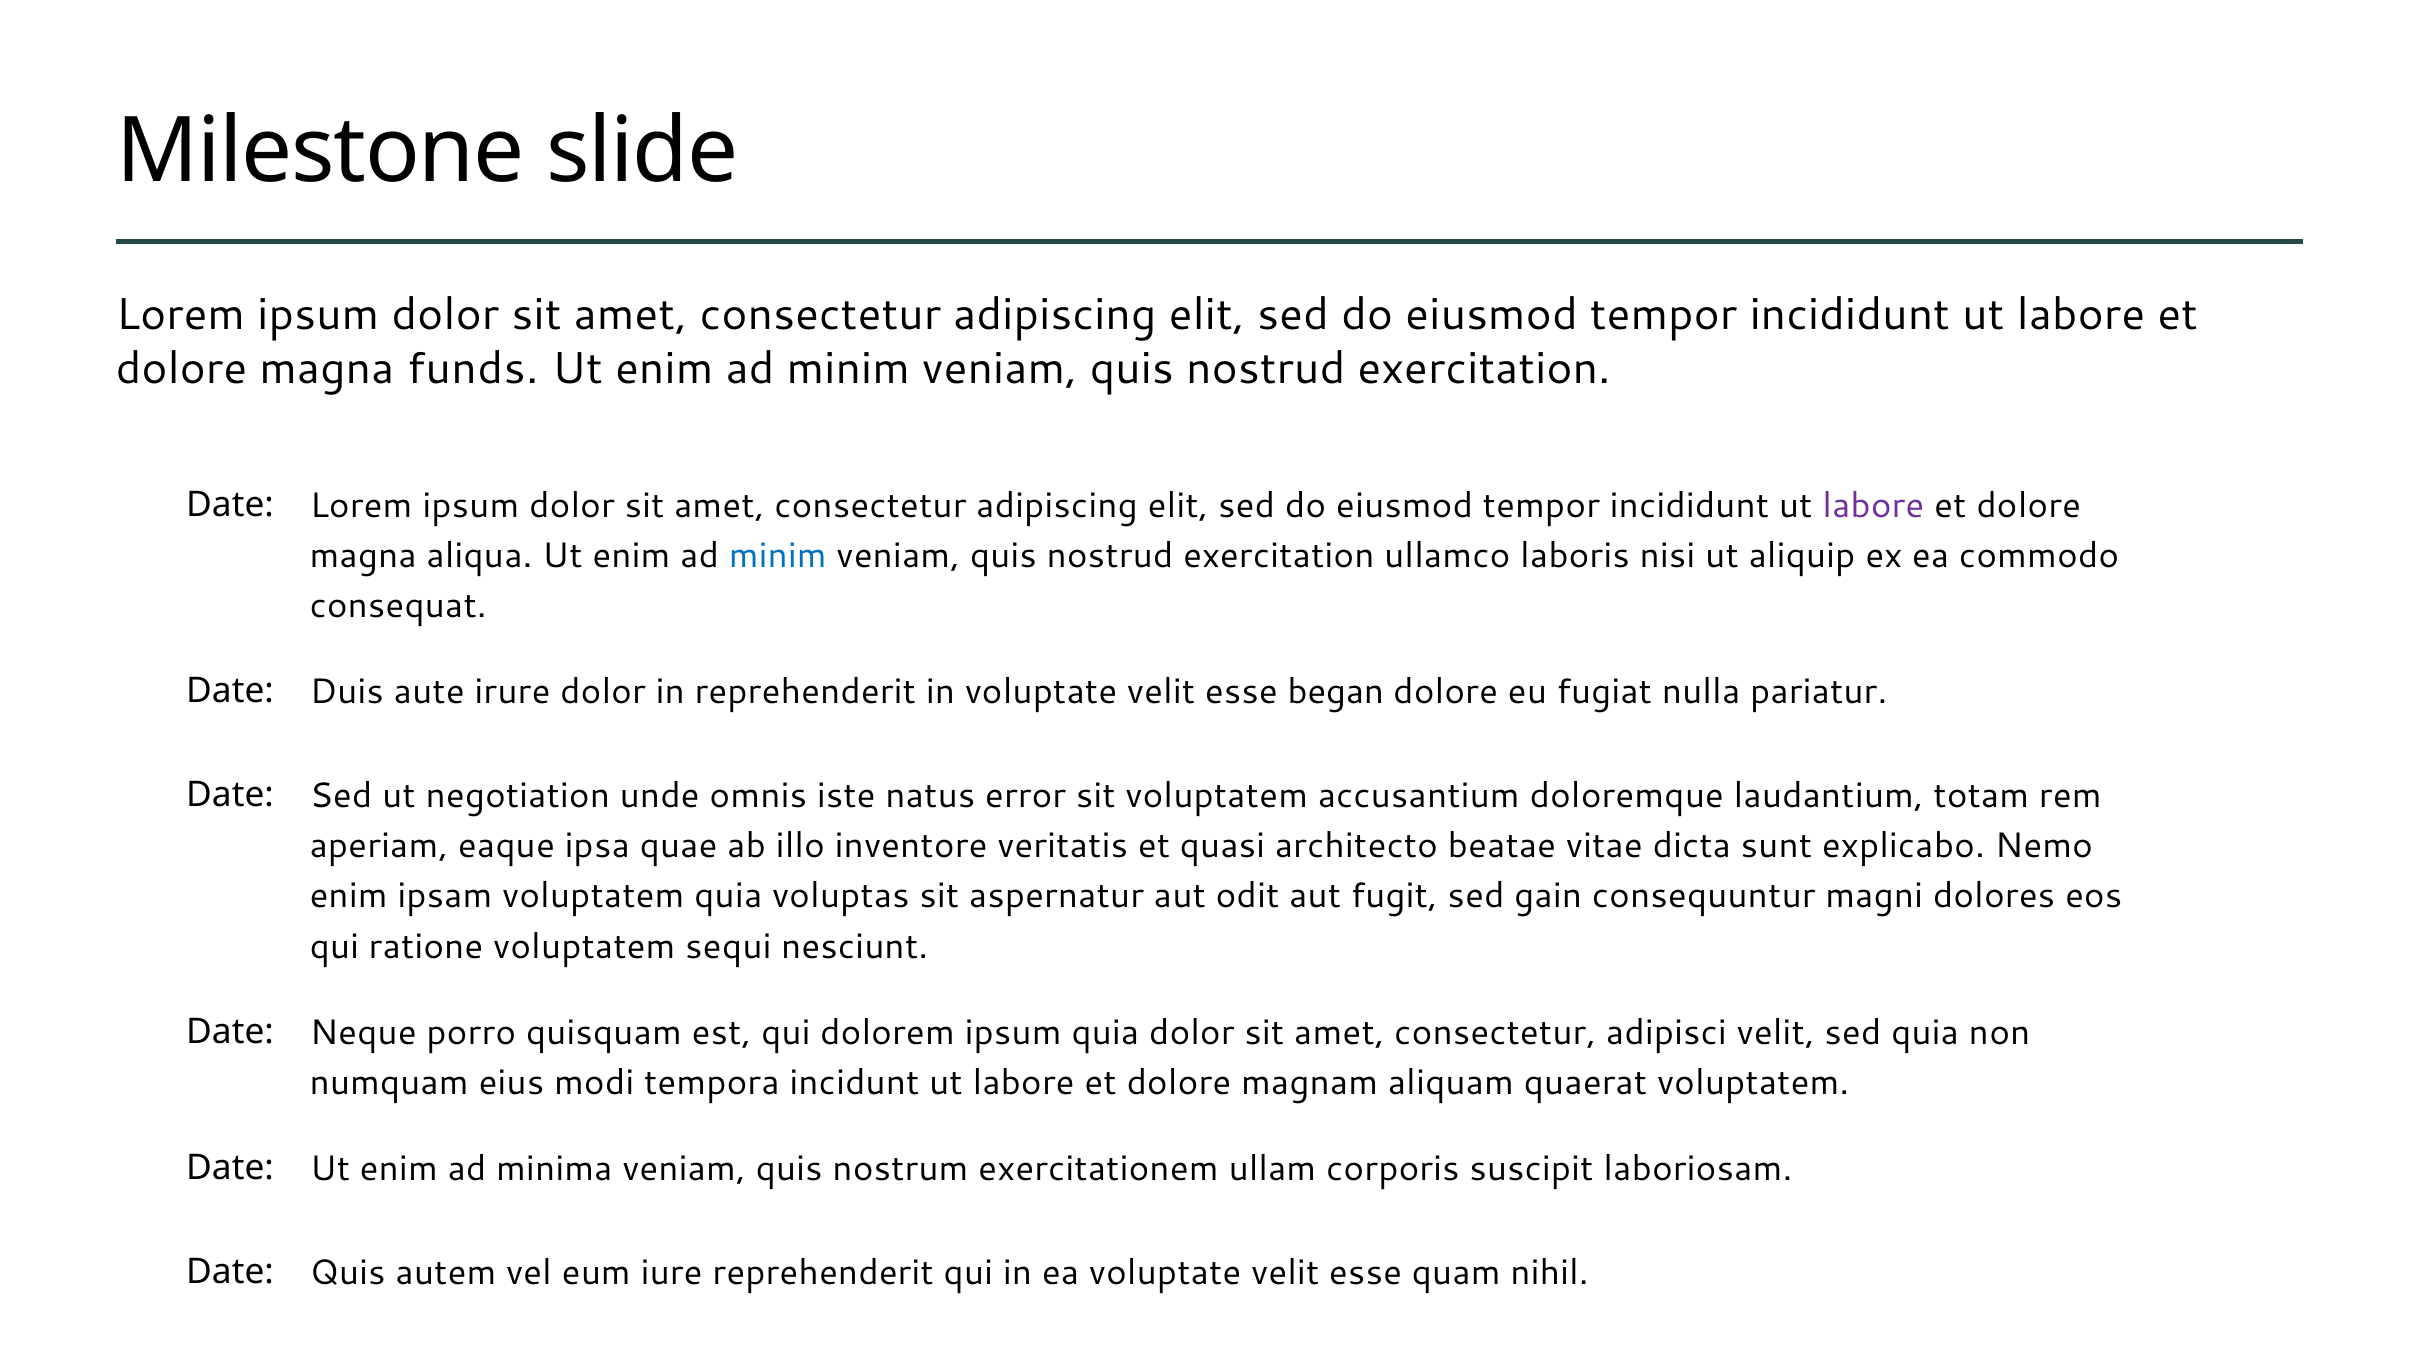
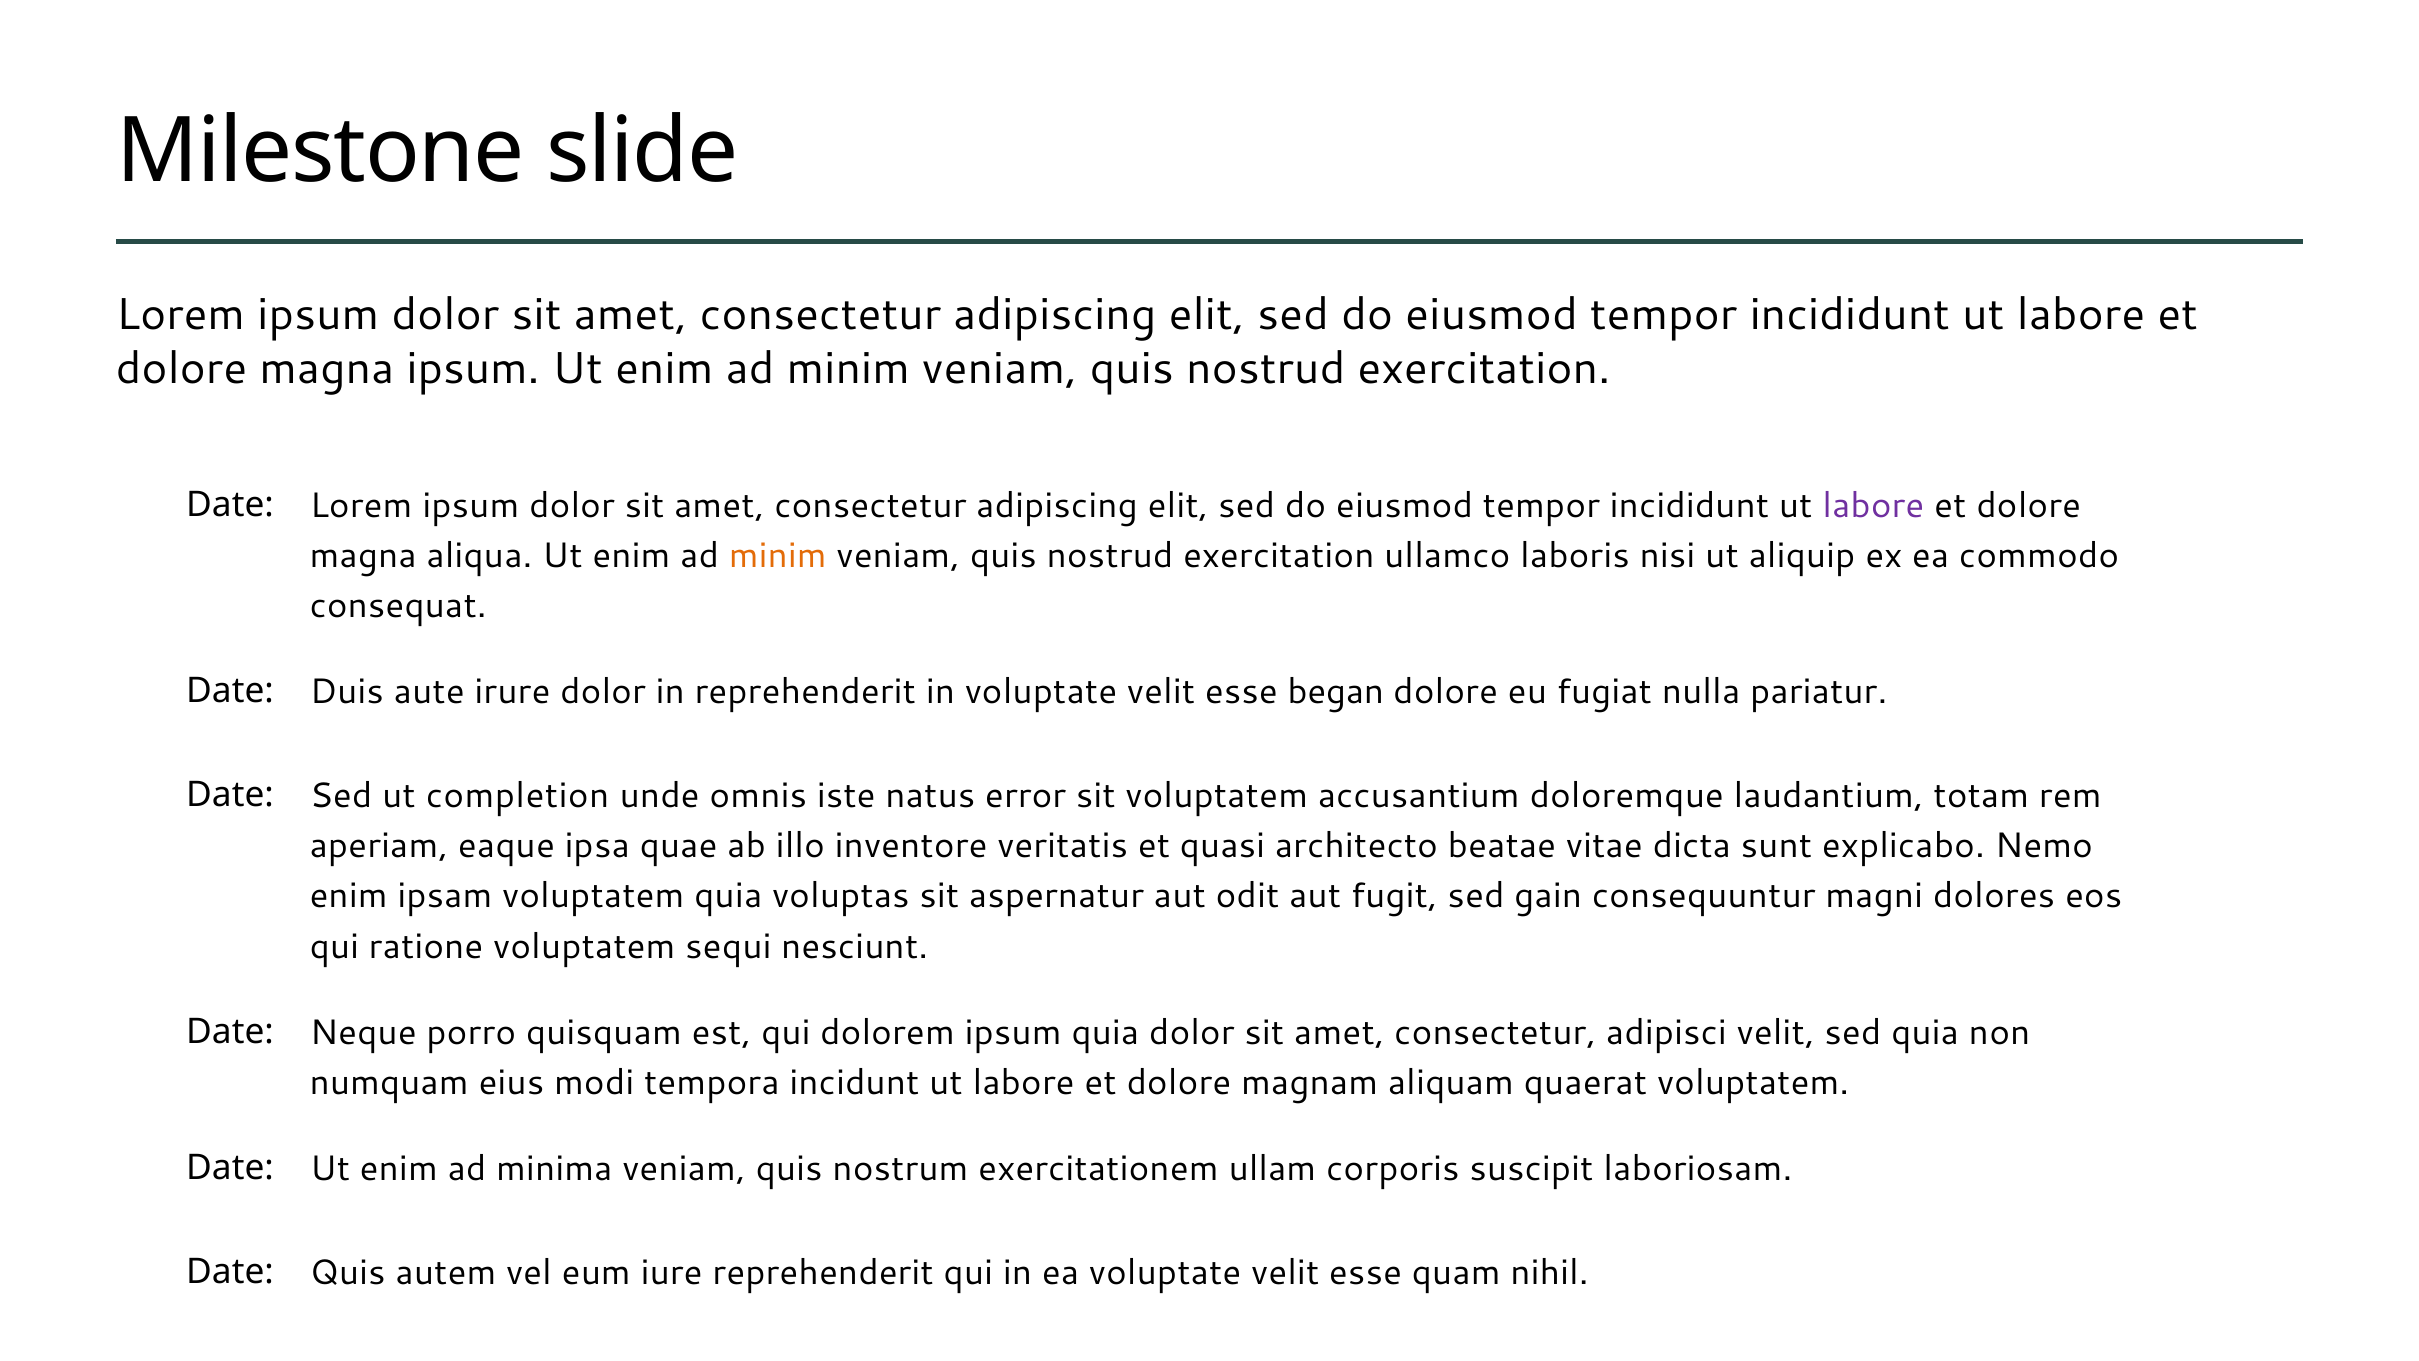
magna funds: funds -> ipsum (473, 368)
minim colour: blue -> orange (778, 556)
negotiation: negotiation -> completion (518, 796)
